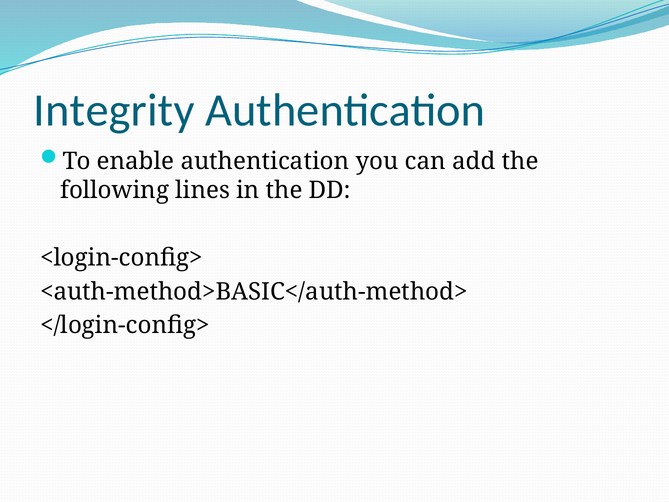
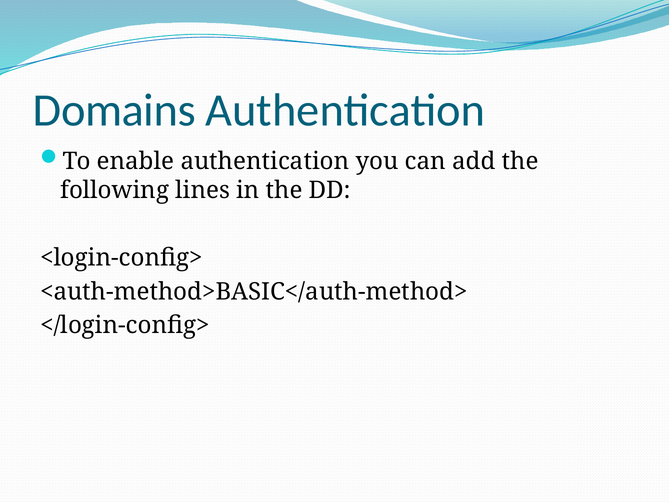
Integrity: Integrity -> Domains (114, 110)
